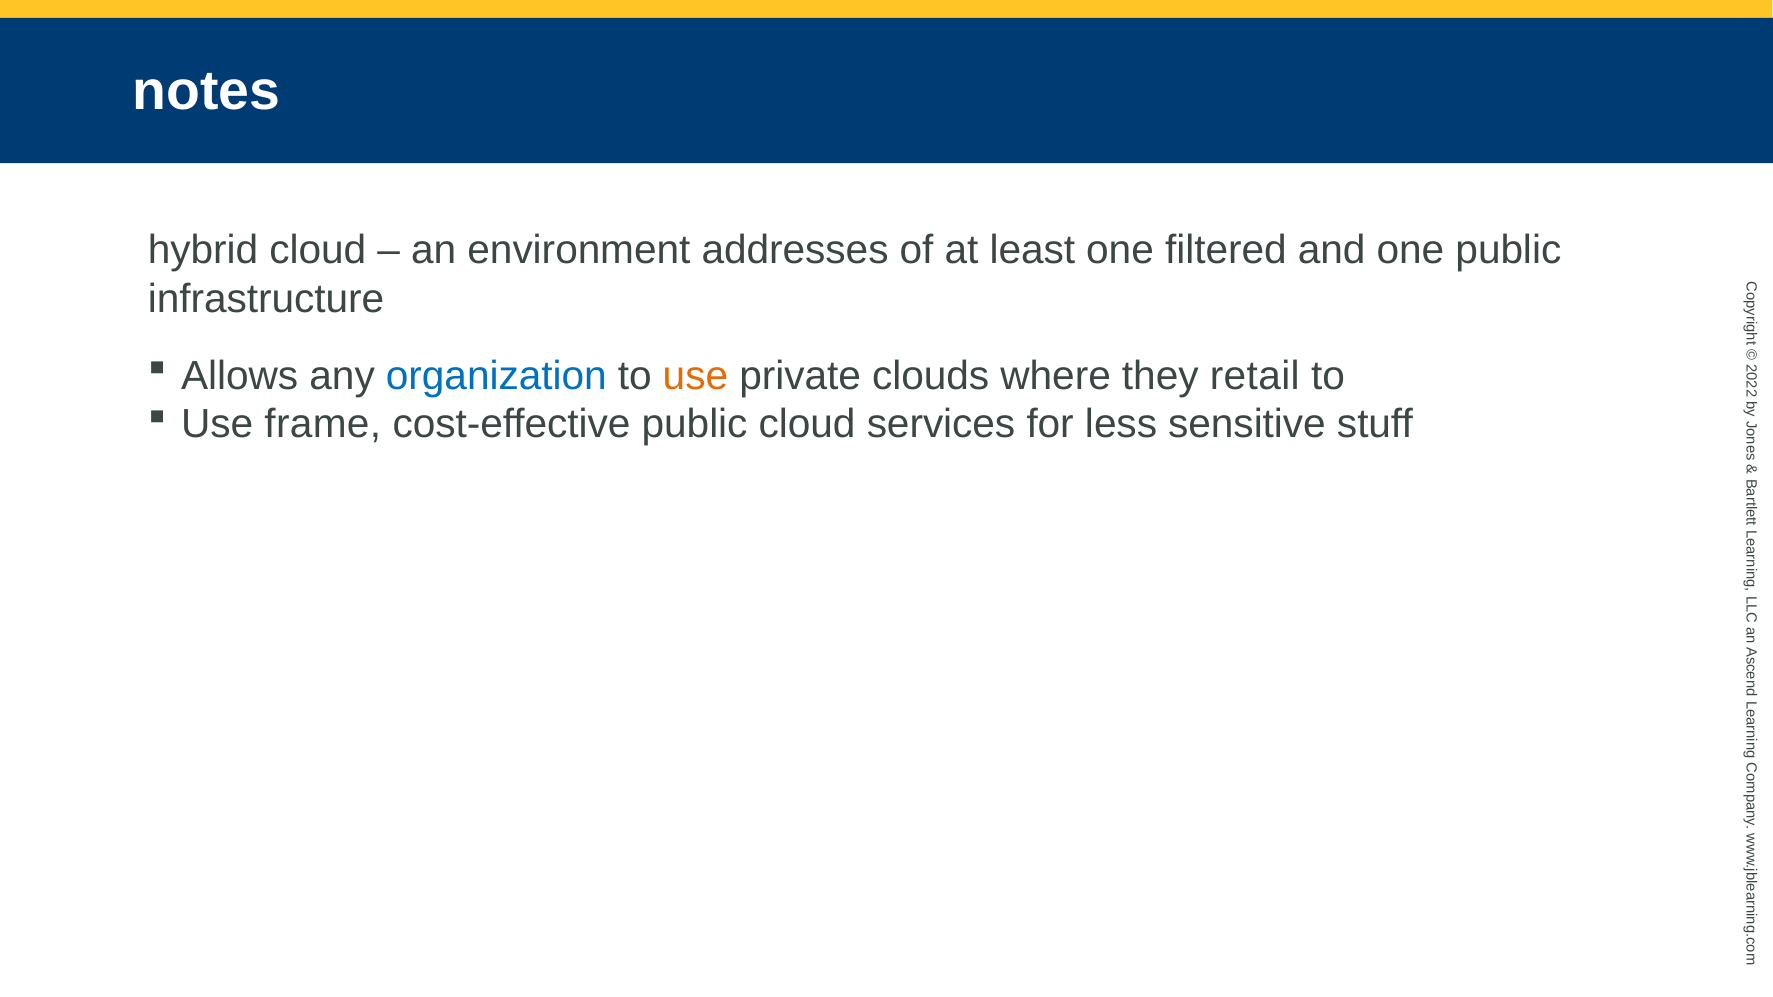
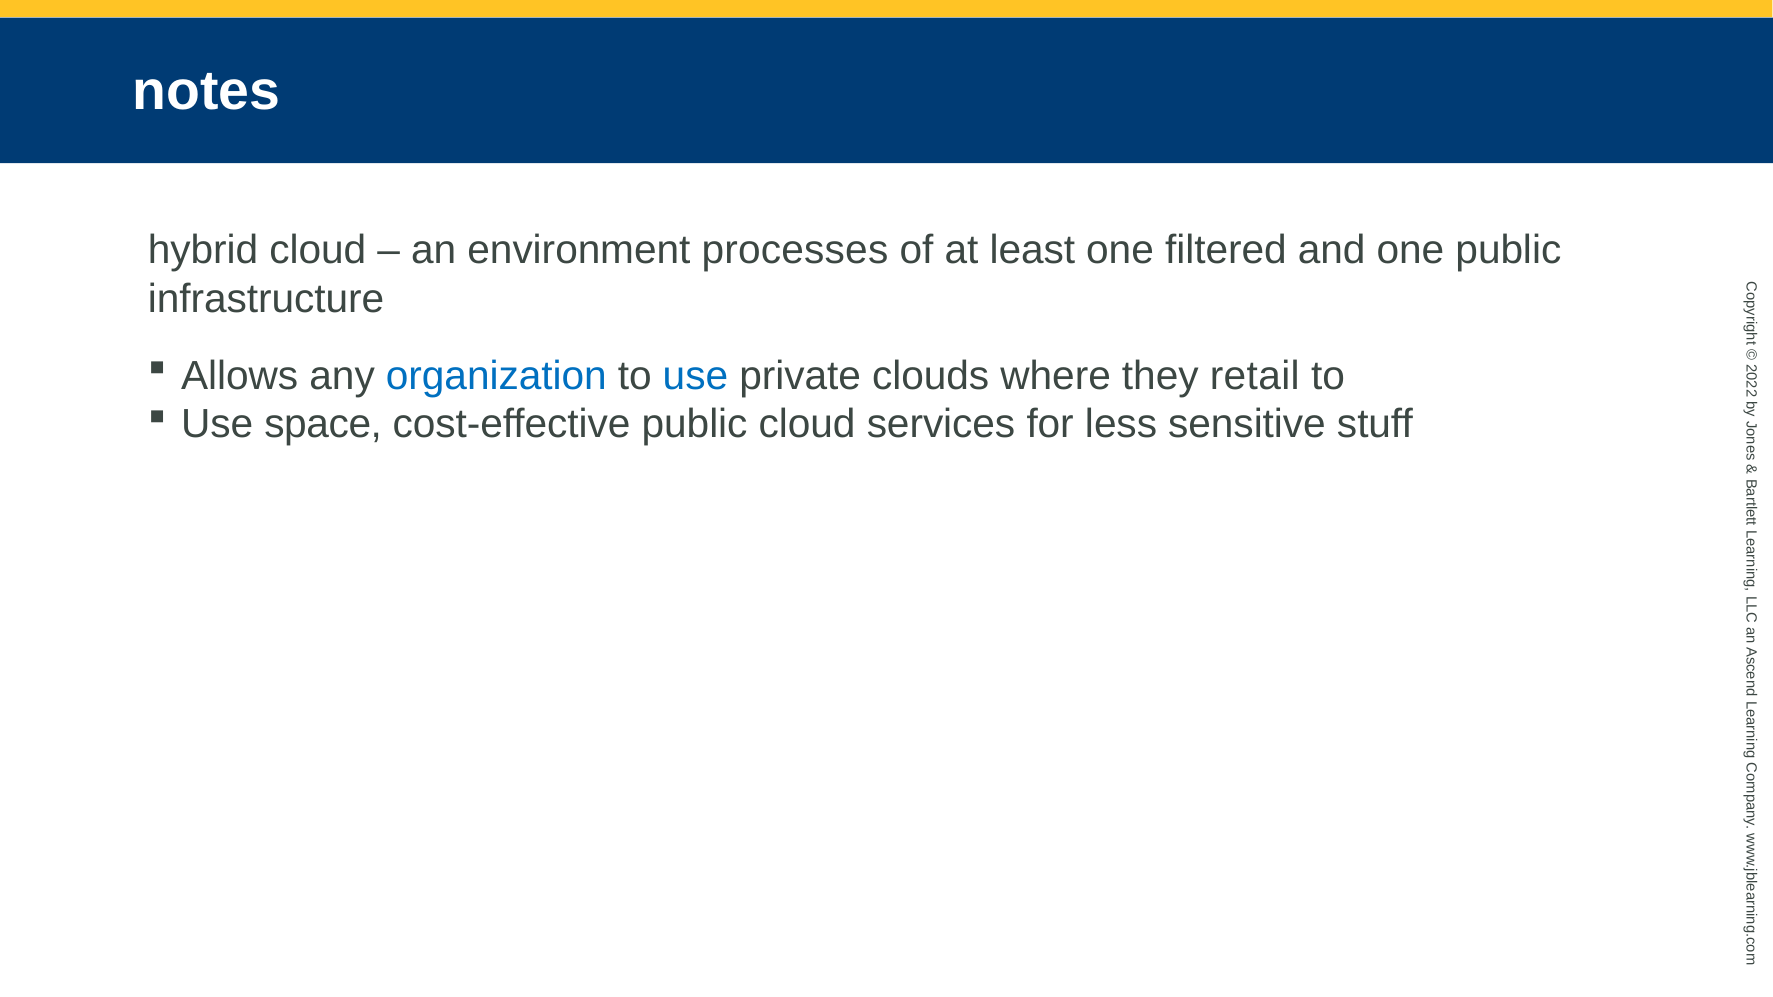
addresses: addresses -> processes (795, 251)
use colour: orange -> blue (695, 376)
frame: frame -> space (323, 425)
